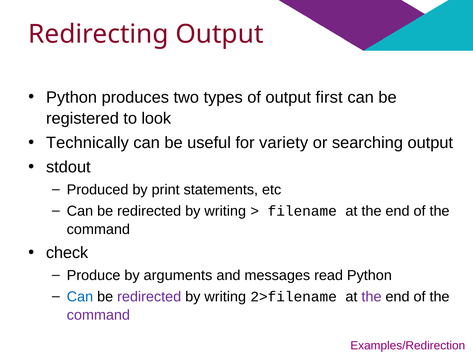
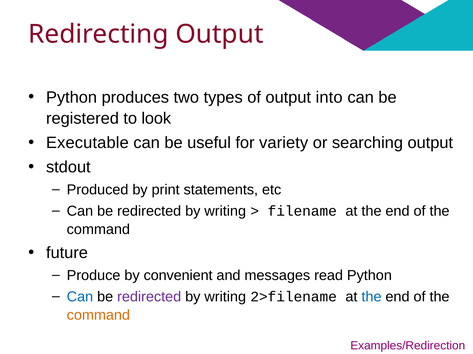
first: first -> into (329, 97)
Technically: Technically -> Executable (87, 143)
check: check -> future (67, 253)
arguments: arguments -> convenient (178, 276)
the colour: purple -> blue (371, 297)
command colour: purple -> orange (98, 316)
